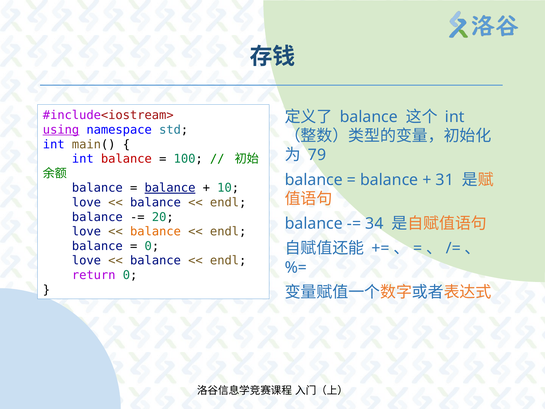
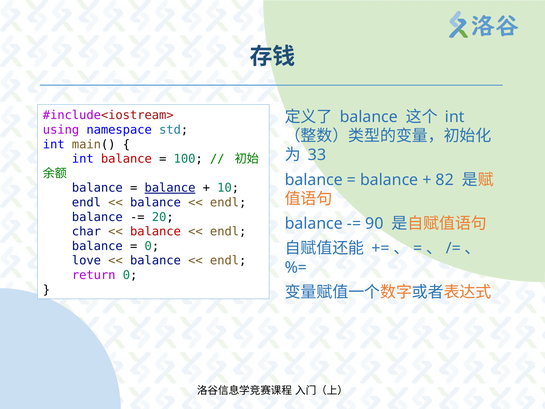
using underline: present -> none (61, 130)
79: 79 -> 33 (317, 155)
31: 31 -> 82 (445, 180)
love: love -> endl (86, 202)
34: 34 -> 90 (374, 223)
love: love -> char (86, 231)
balance colour: orange -> red (155, 231)
